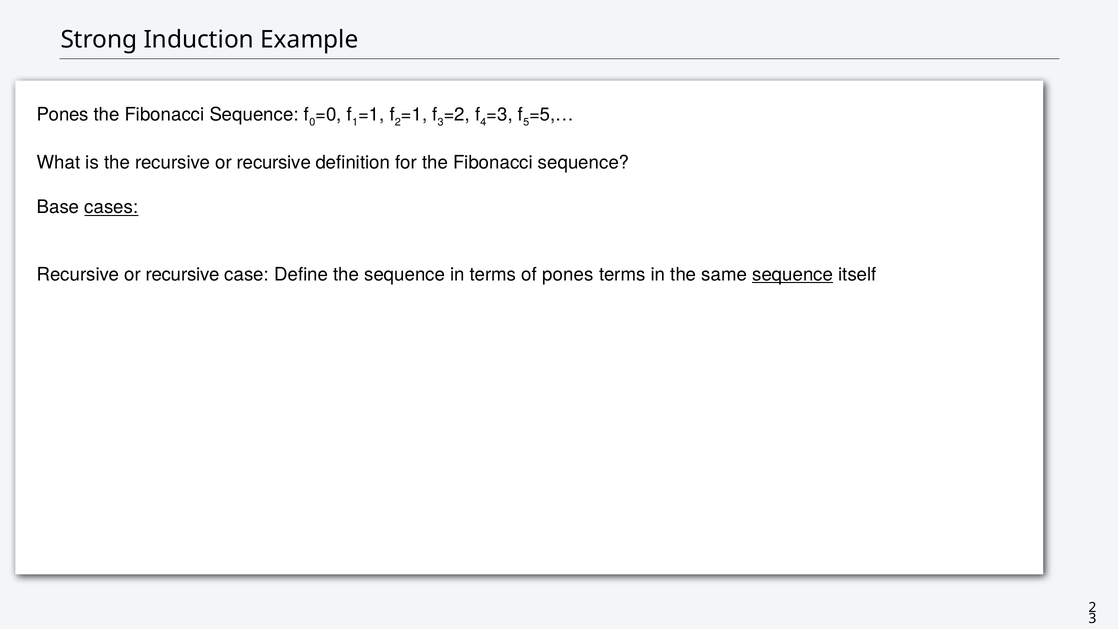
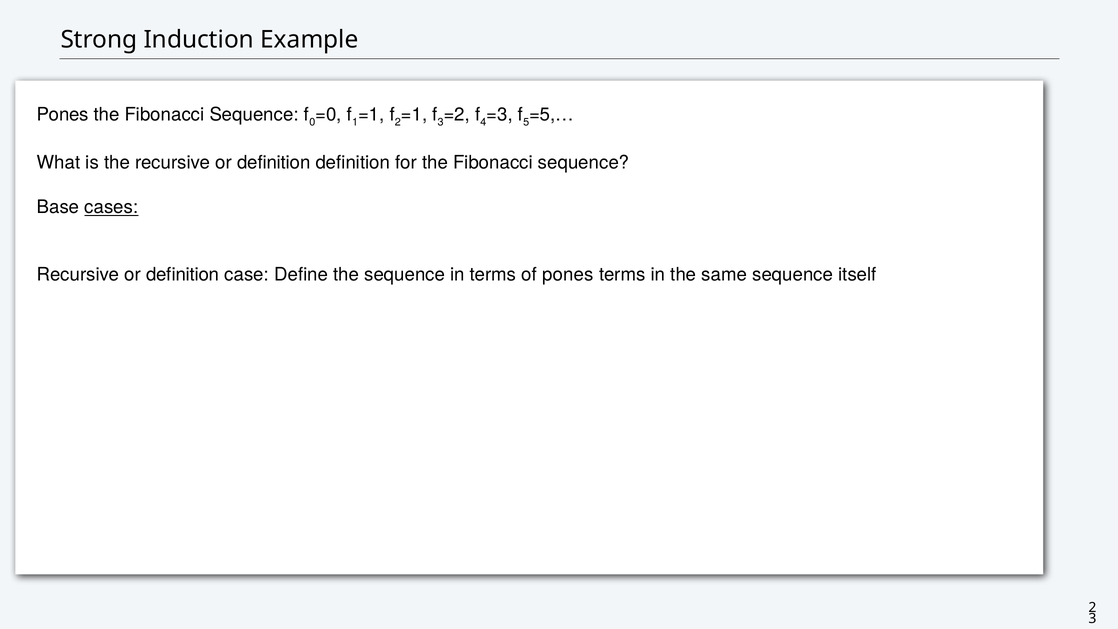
the recursive or recursive: recursive -> definition (274, 163)
recursive: recursive -> definition (183, 274)
sequence underline: present -> none (793, 274)
